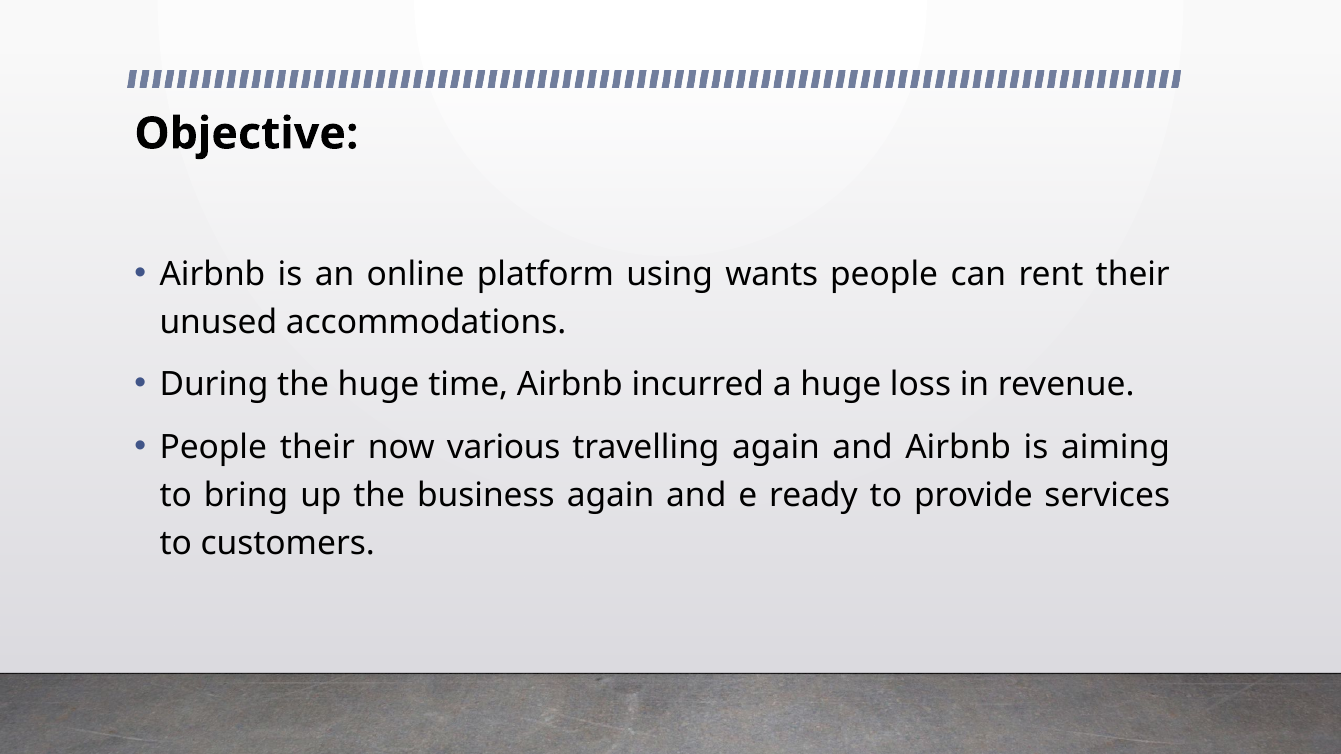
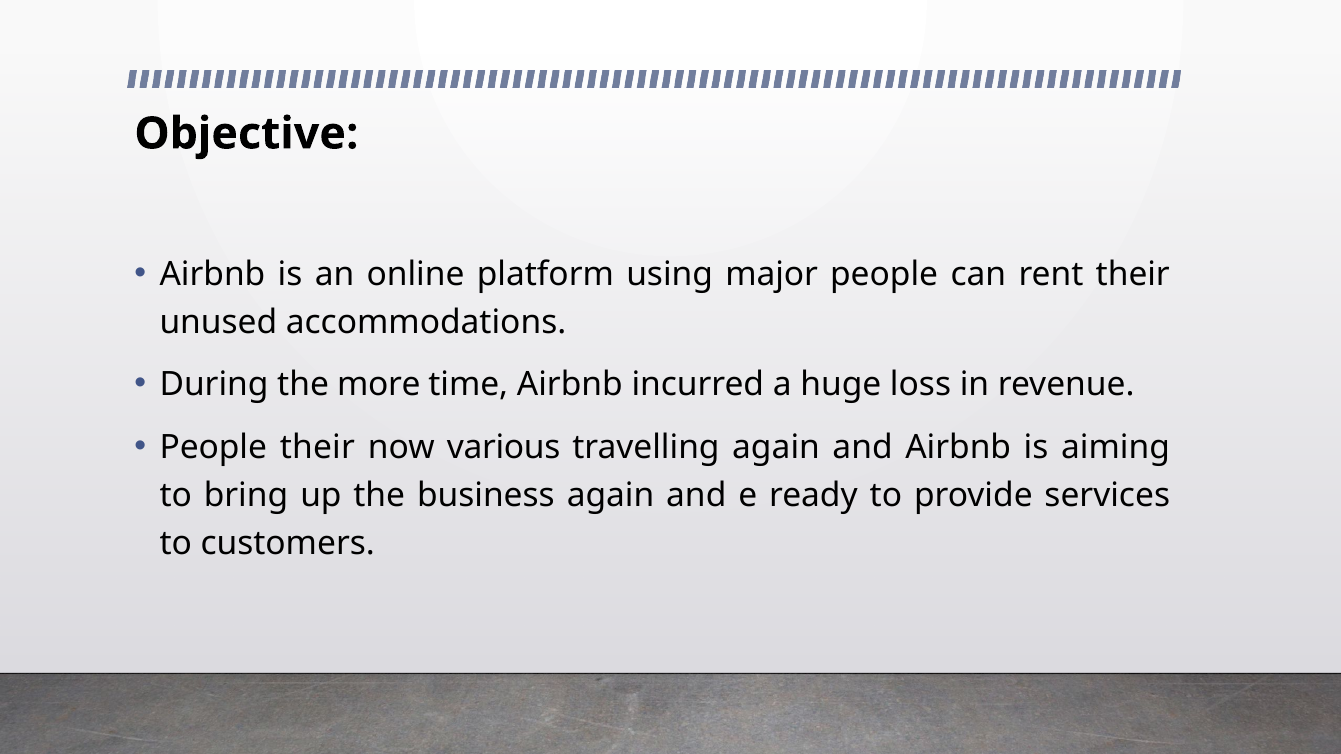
wants: wants -> major (772, 274)
the huge: huge -> more (379, 385)
